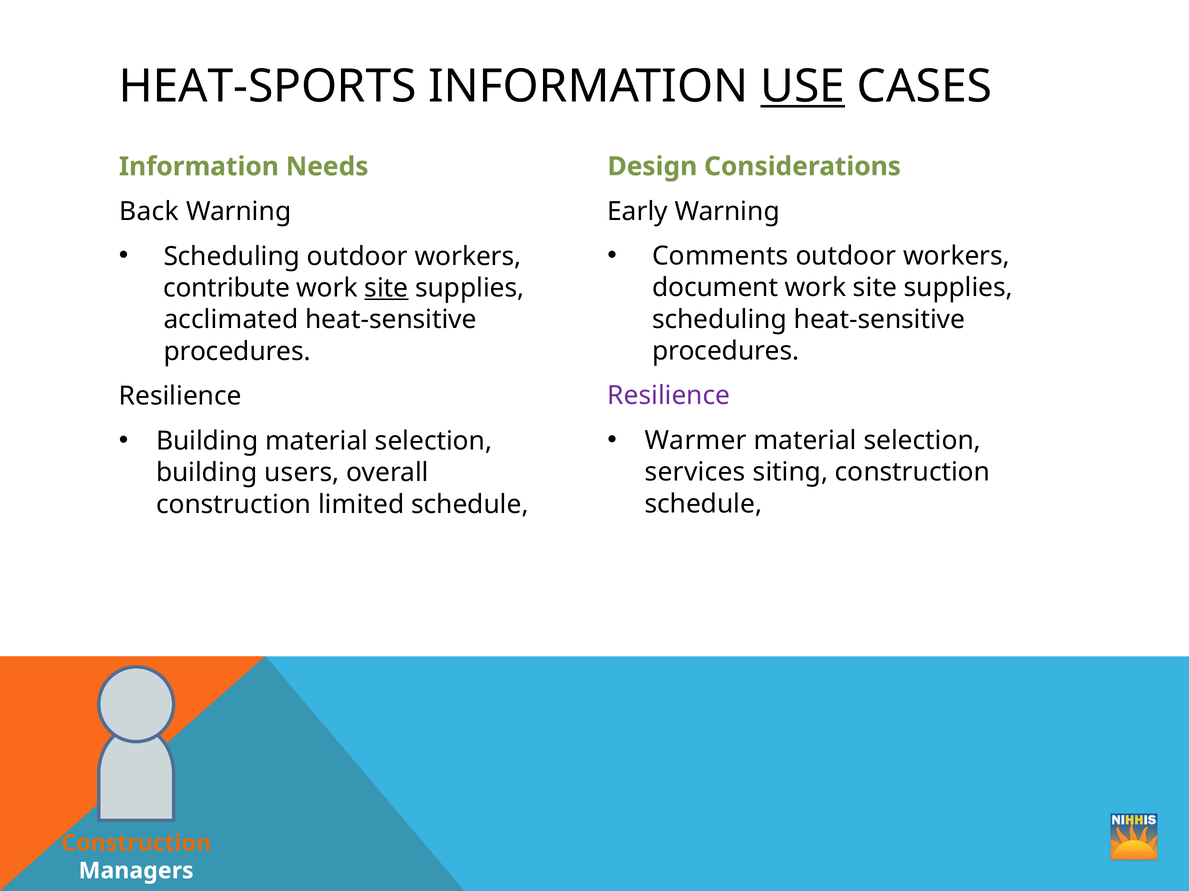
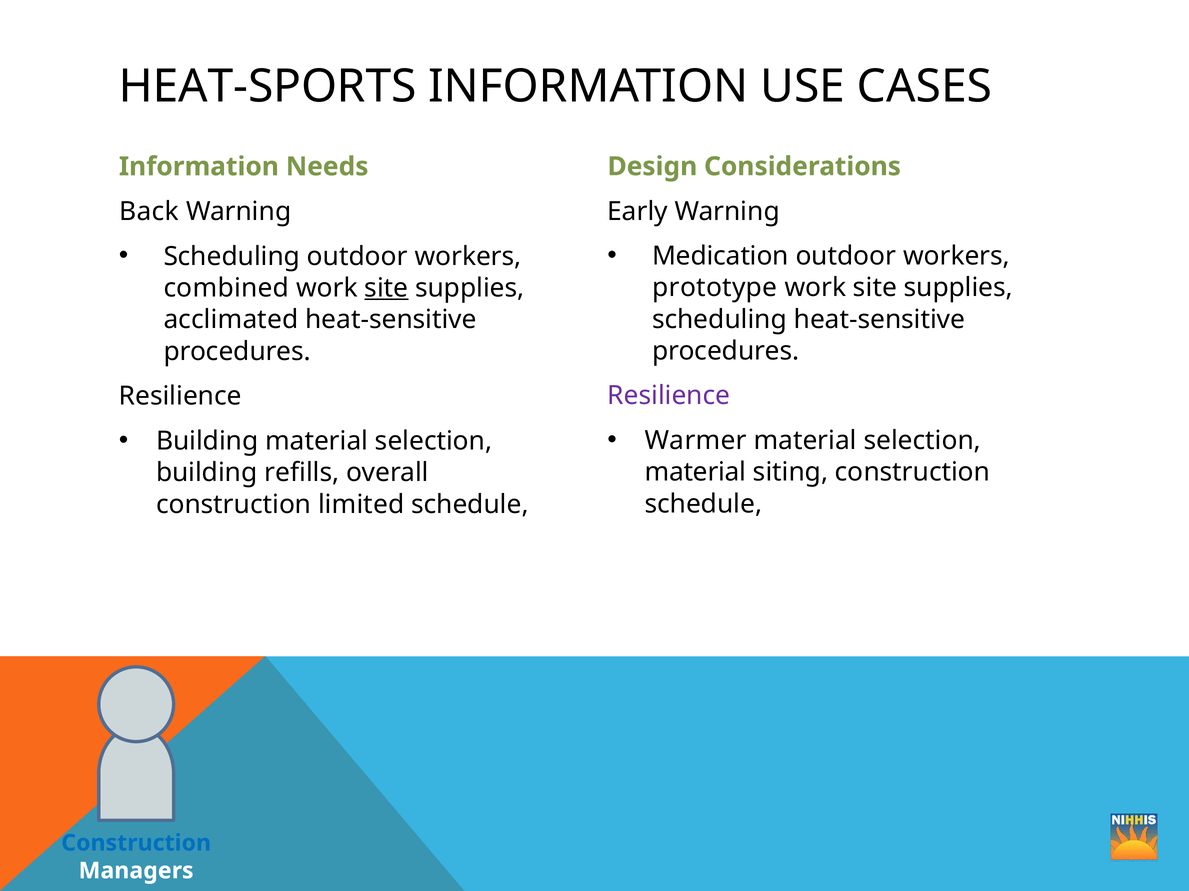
USE underline: present -> none (803, 86)
Comments: Comments -> Medication (720, 256)
document: document -> prototype (715, 288)
contribute: contribute -> combined (226, 288)
services: services -> material (695, 473)
users: users -> refills (302, 473)
Construction colour: orange -> blue (136, 844)
